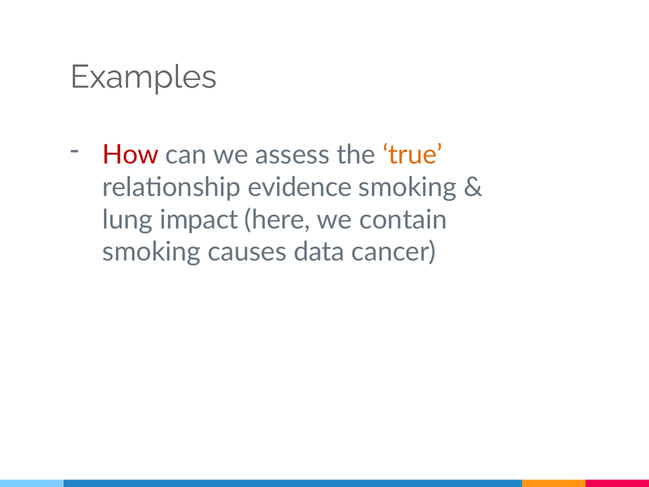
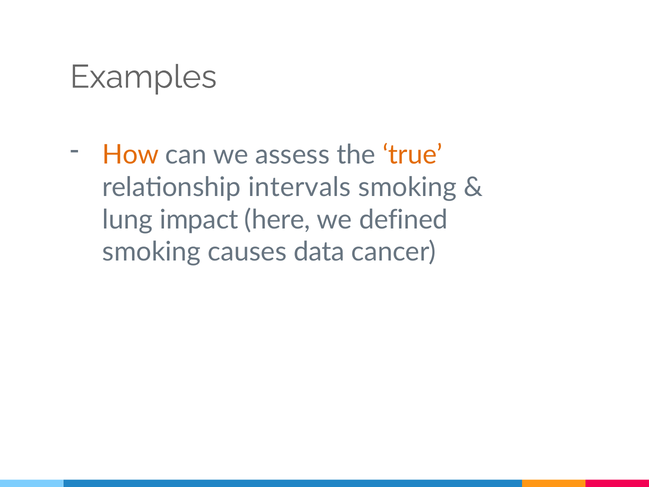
How colour: red -> orange (131, 155)
evidence: evidence -> intervals (300, 187)
contain: contain -> defined (403, 219)
